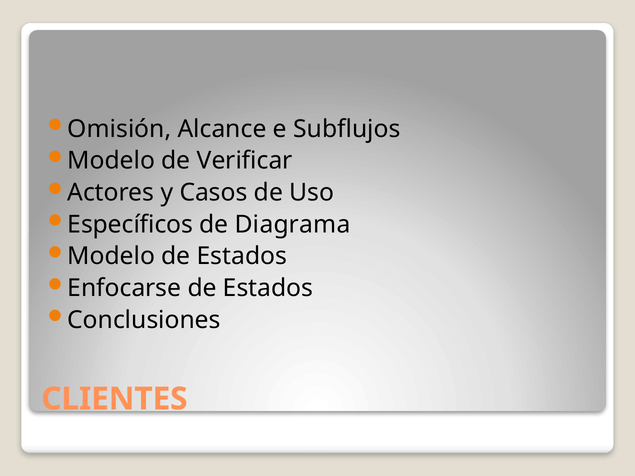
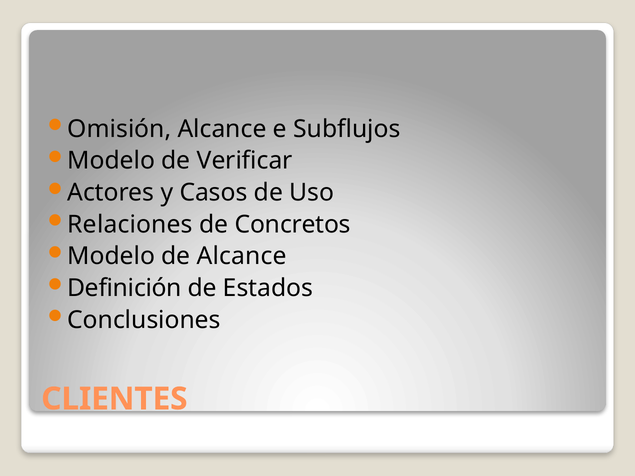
Específicos: Específicos -> Relaciones (130, 224)
Diagrama: Diagrama -> Concretos (293, 224)
Modelo de Estados: Estados -> Alcance (242, 256)
Enfocarse: Enfocarse -> Definición (124, 288)
